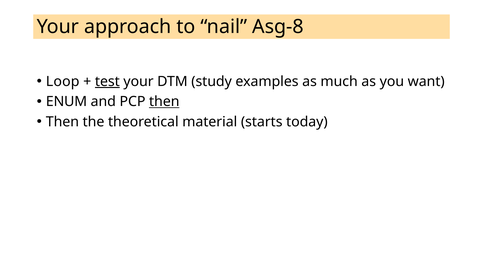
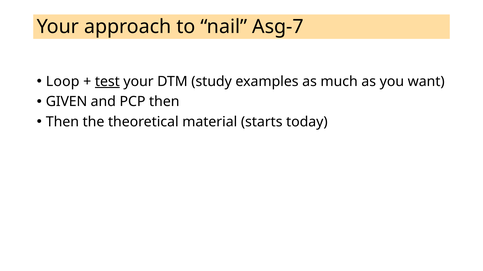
Asg-8: Asg-8 -> Asg-7 (278, 27)
ENUM: ENUM -> GIVEN (67, 102)
then underline: present -> none (164, 102)
